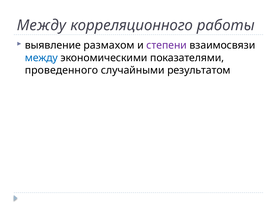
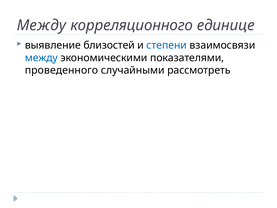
работы: работы -> единице (226, 25)
размахом: размахом -> близостей (109, 45)
степени colour: purple -> blue (167, 45)
результатом: результатом -> рассмотреть (199, 70)
